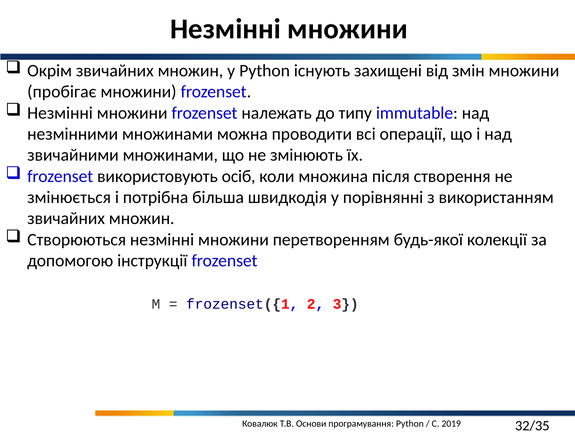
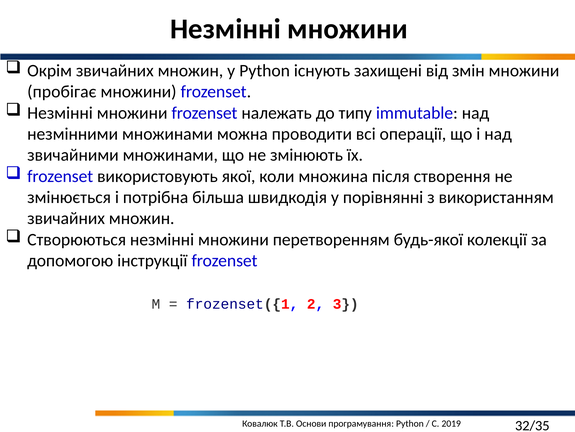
осіб: осіб -> якої (239, 176)
